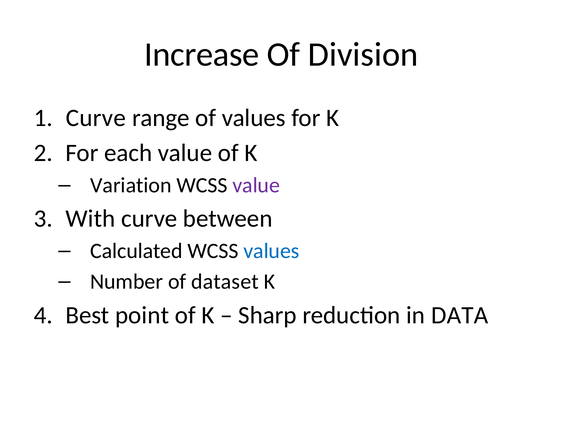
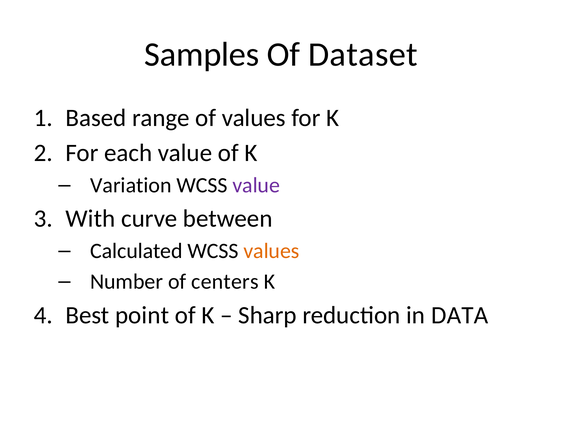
Increase: Increase -> Samples (202, 55)
Division: Division -> Dataset (363, 55)
Curve: Curve -> Based (96, 118)
values colour: blue -> orange (271, 251)
dataset: dataset -> centers (225, 282)
